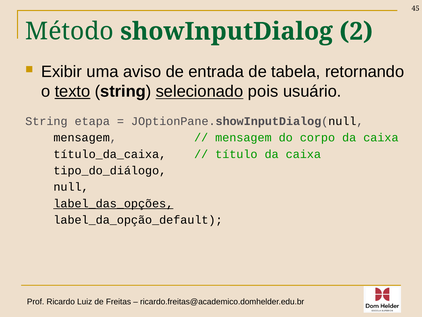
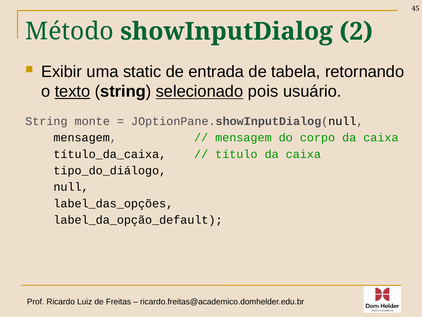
aviso: aviso -> static (142, 72)
etapa: etapa -> monte (92, 121)
label_das_opções underline: present -> none (113, 203)
